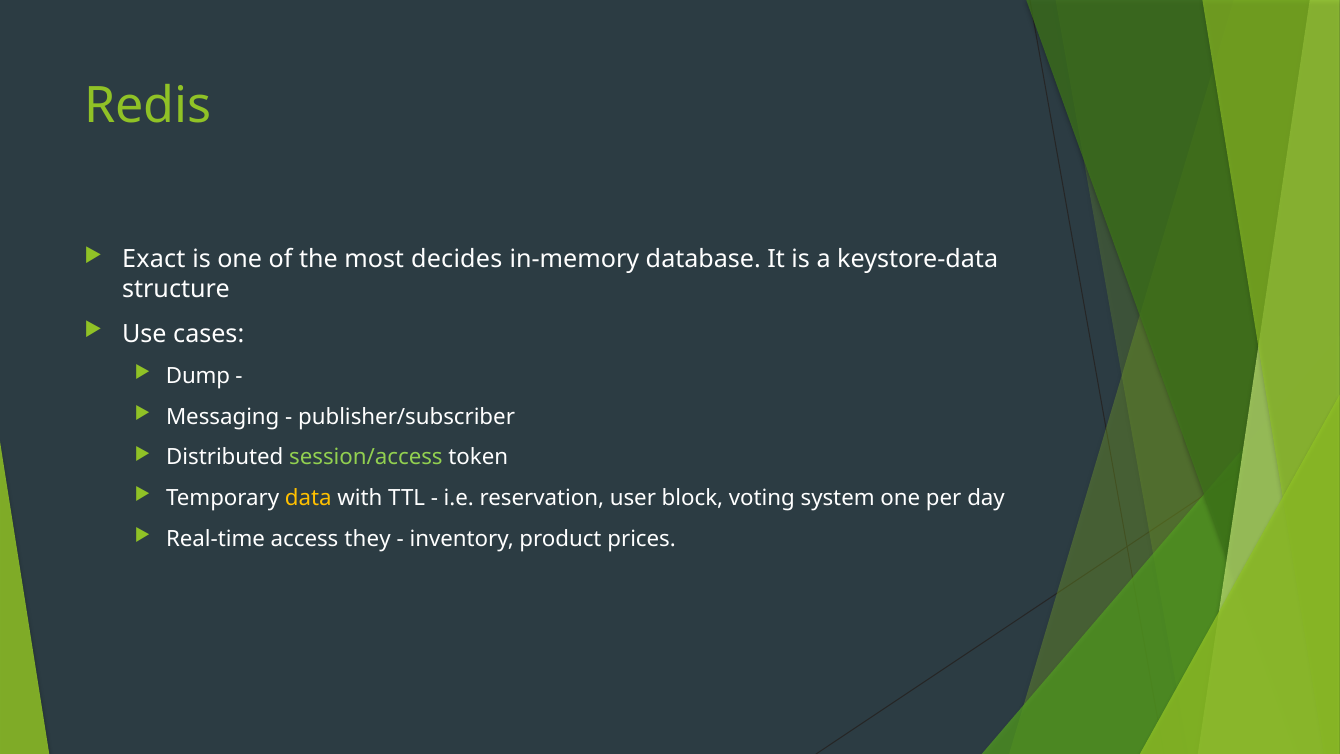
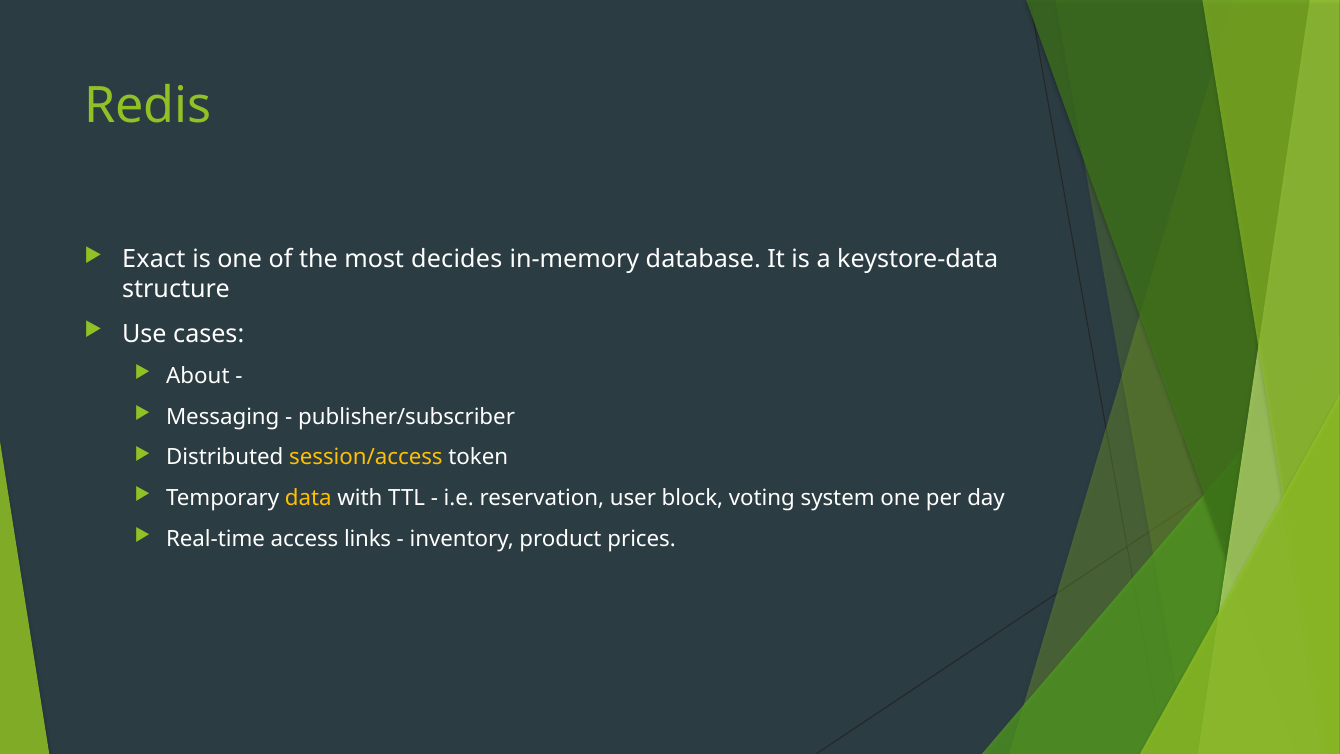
Dump: Dump -> About (198, 376)
session/access colour: light green -> yellow (366, 457)
they: they -> links (368, 539)
